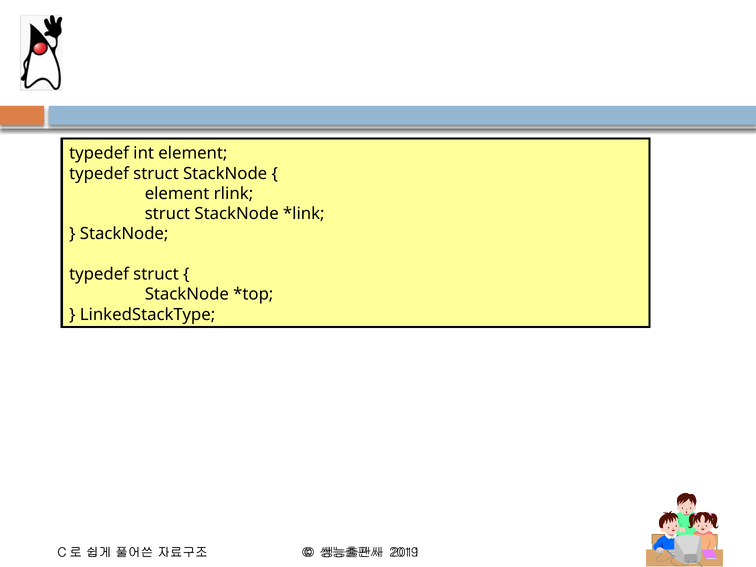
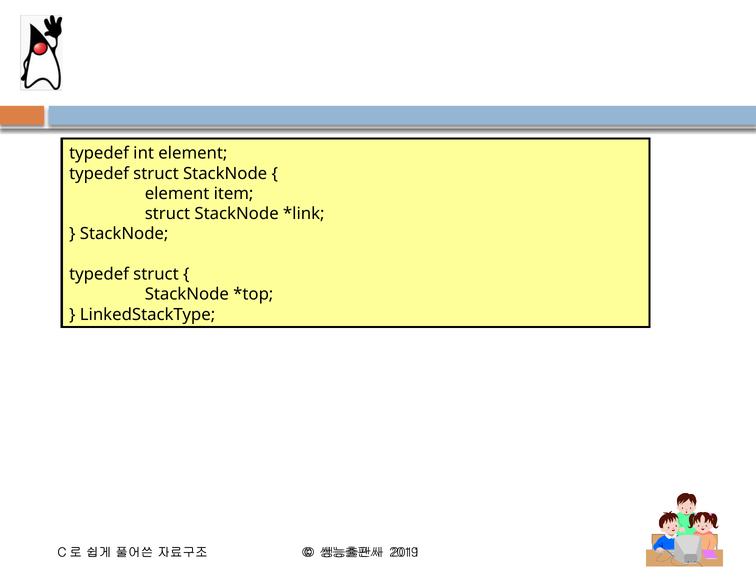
rlink: rlink -> item (234, 194)
